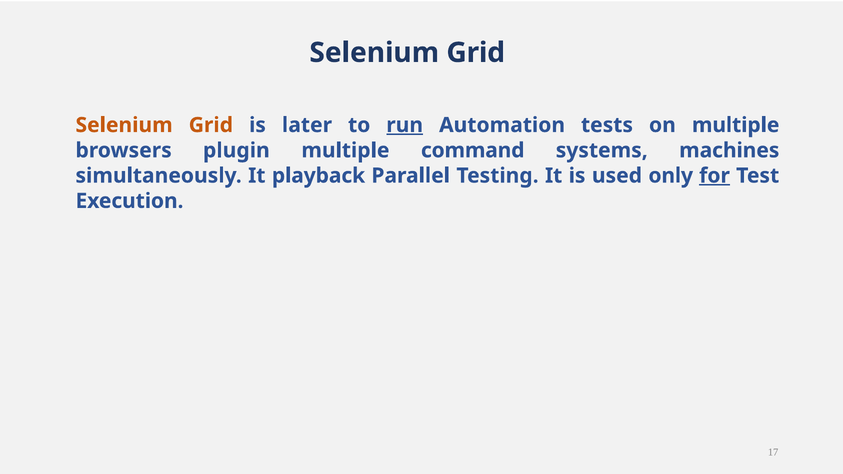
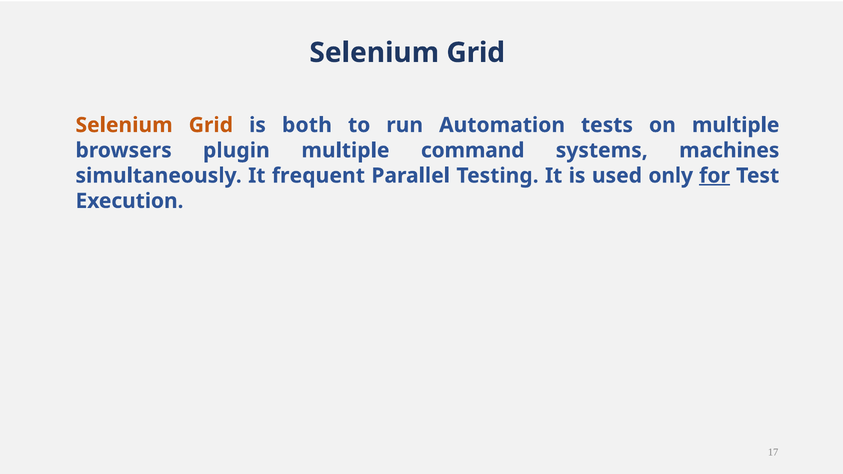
later: later -> both (307, 125)
run underline: present -> none (405, 125)
playback: playback -> frequent (318, 176)
